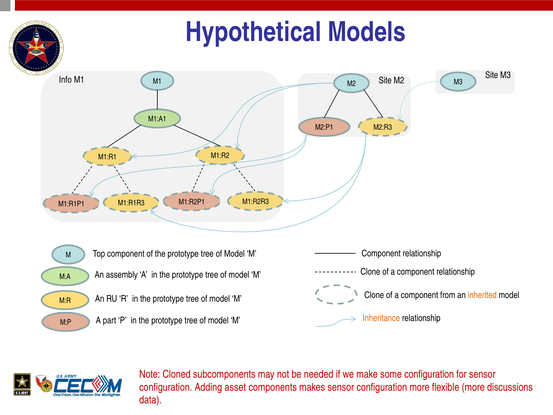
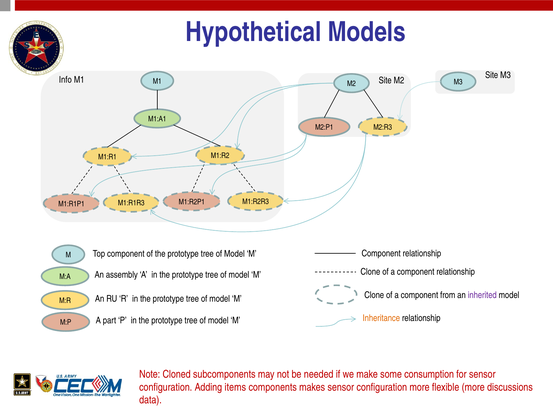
inherited colour: orange -> purple (482, 295)
some configuration: configuration -> consumption (429, 374)
asset: asset -> items (235, 387)
